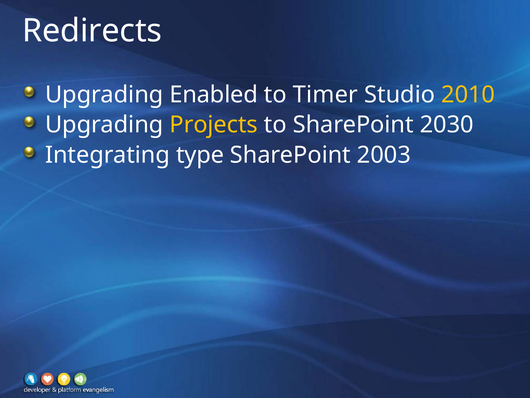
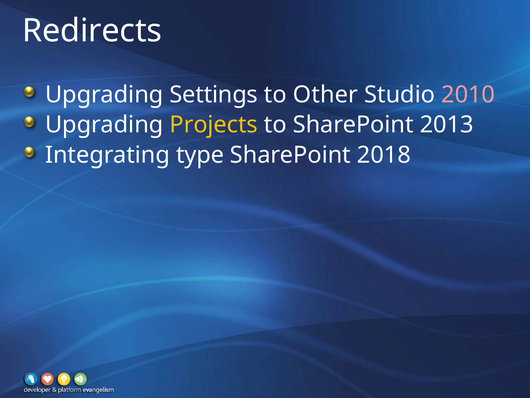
Enabled: Enabled -> Settings (214, 94)
Timer: Timer -> Other (325, 94)
2010 colour: yellow -> pink (468, 94)
2030: 2030 -> 2013 (447, 125)
2003: 2003 -> 2018 (384, 155)
